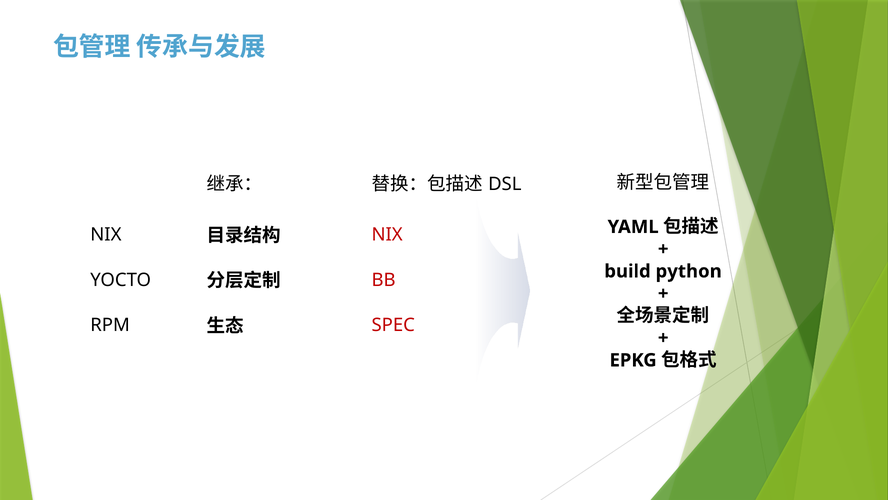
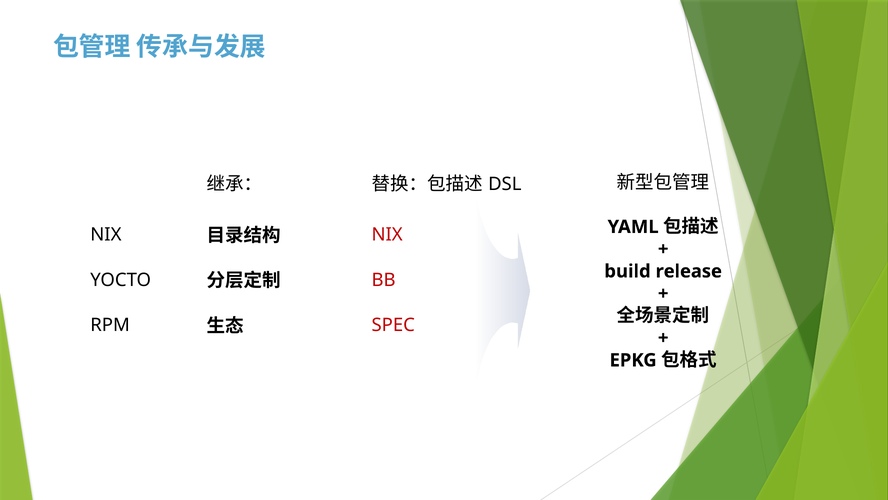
python: python -> release (689, 271)
